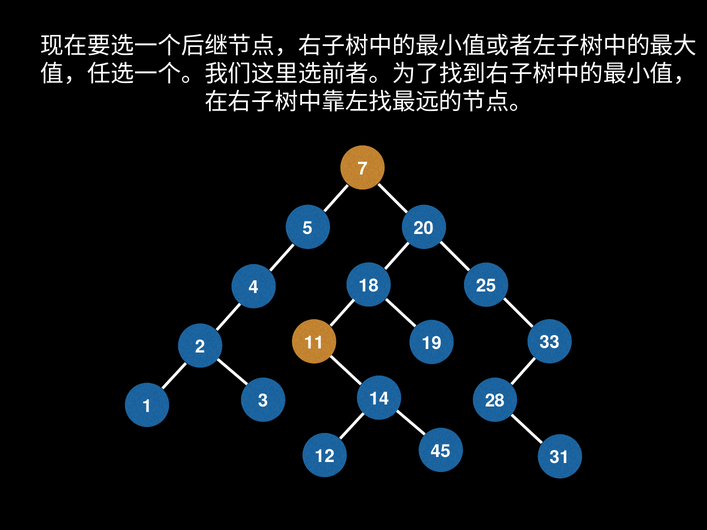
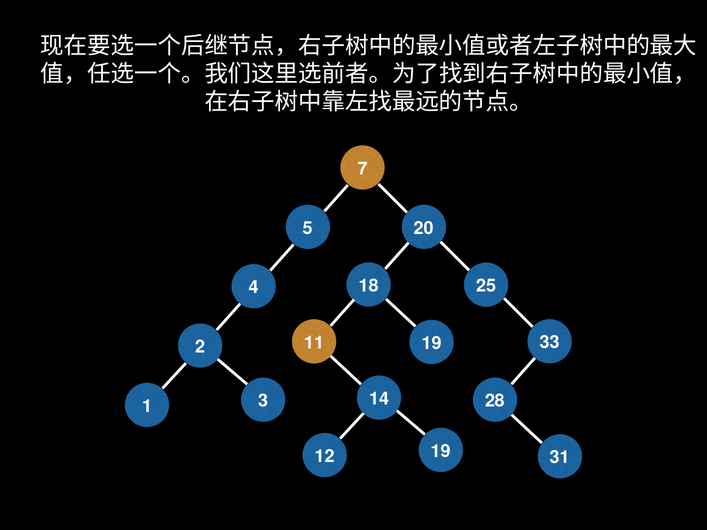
45: 45 -> 19 (441, 451)
